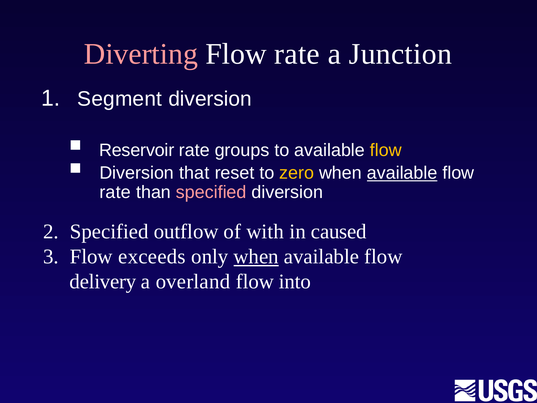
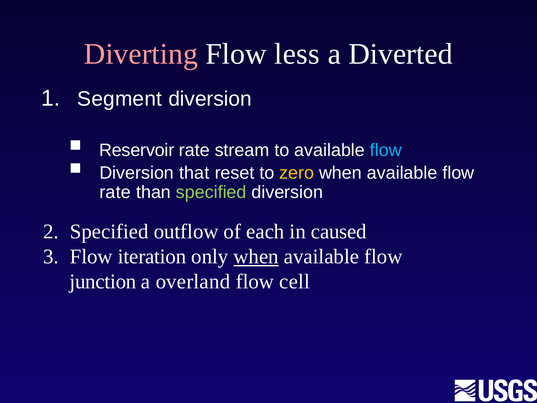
rate: rate -> less (297, 54)
Junction: Junction -> Diverted (401, 54)
groups: groups -> stream (242, 150)
flow colour: yellow -> light blue (386, 150)
available underline: present -> none (402, 173)
specified colour: pink -> light green (211, 192)
with: with -> each (265, 231)
exceeds: exceeds -> iteration (152, 256)
delivery: delivery -> junction (103, 282)
into: into -> cell (295, 282)
